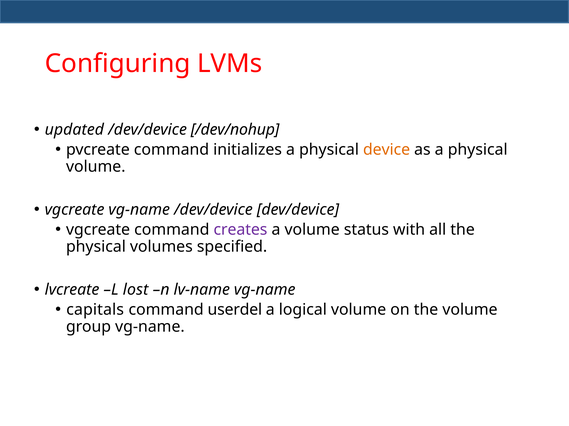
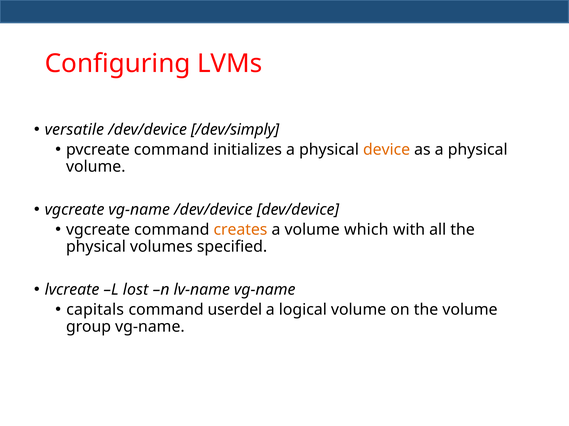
updated: updated -> versatile (74, 130)
/dev/nohup: /dev/nohup -> /dev/simply (235, 130)
creates colour: purple -> orange (240, 230)
status: status -> which (366, 230)
